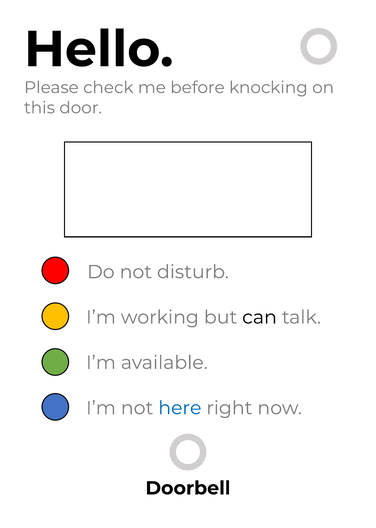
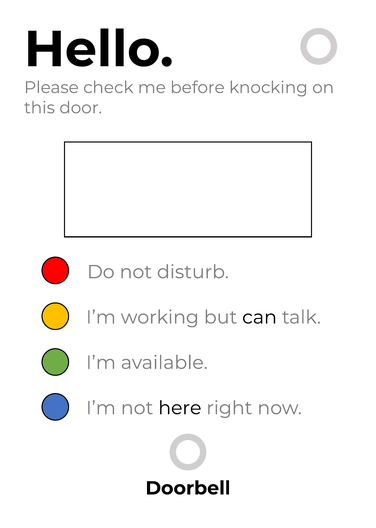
here colour: blue -> black (180, 408)
